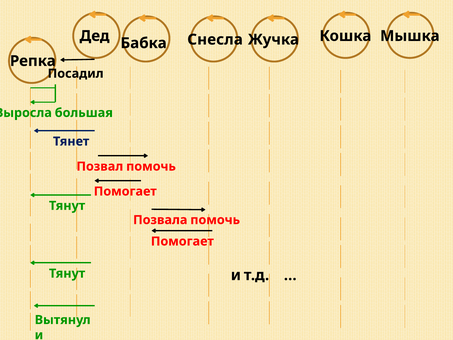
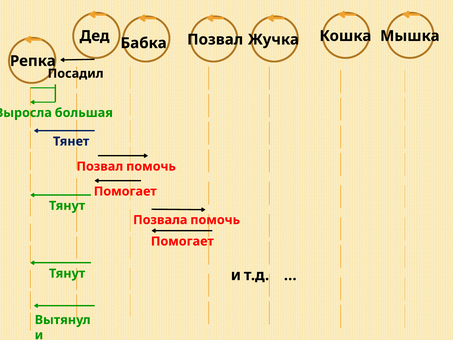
Бабка Снесла: Снесла -> Позвал (215, 40)
